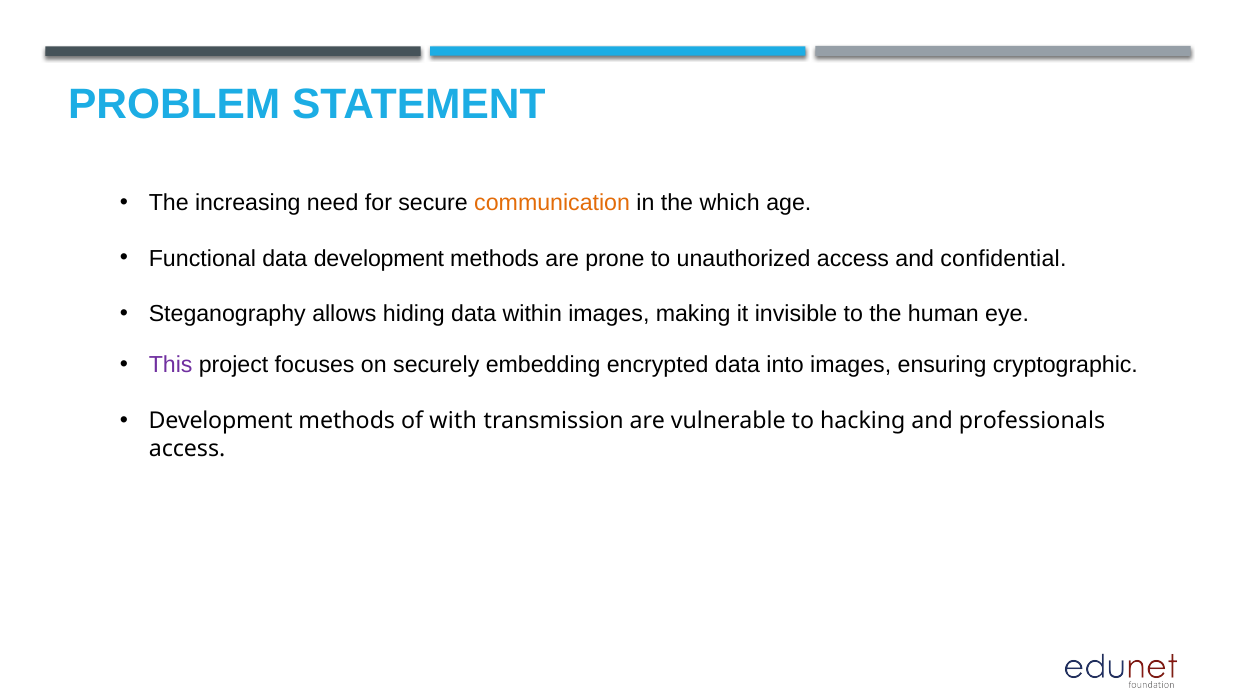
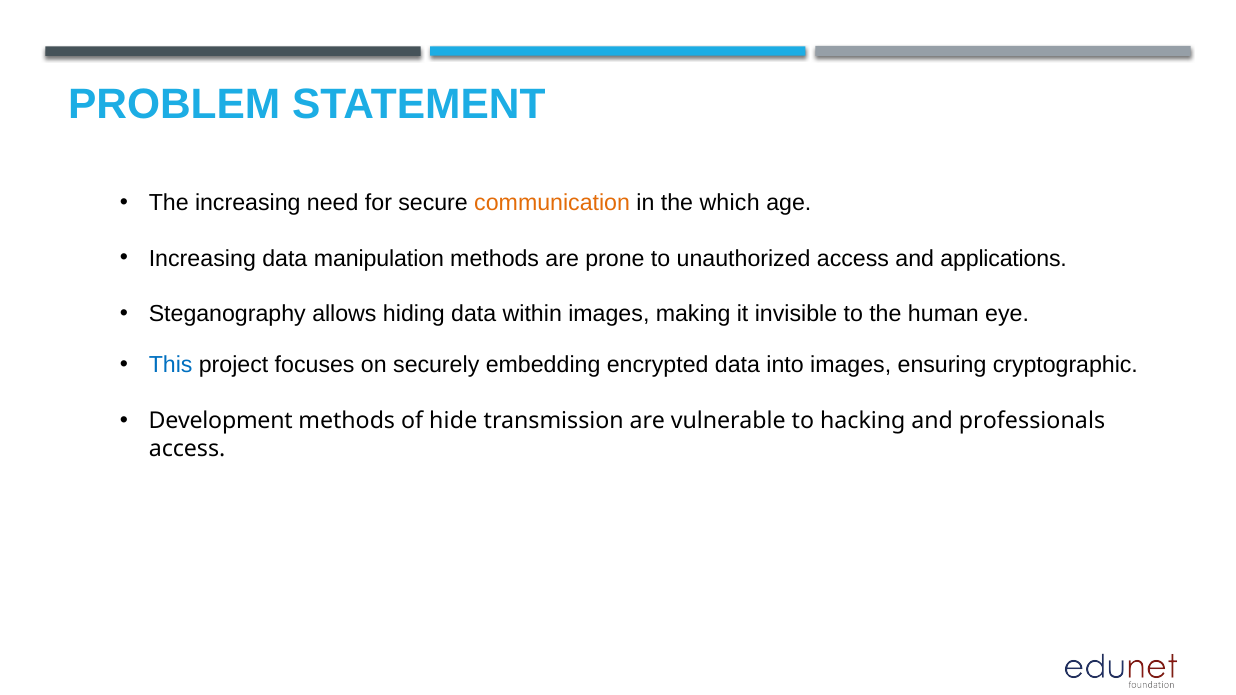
Functional: Functional -> Increasing (202, 259)
data development: development -> manipulation (379, 259)
confidential: confidential -> applications (1004, 259)
This colour: purple -> blue (171, 365)
with: with -> hide (453, 421)
